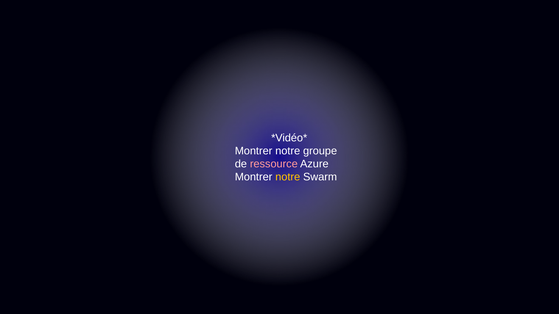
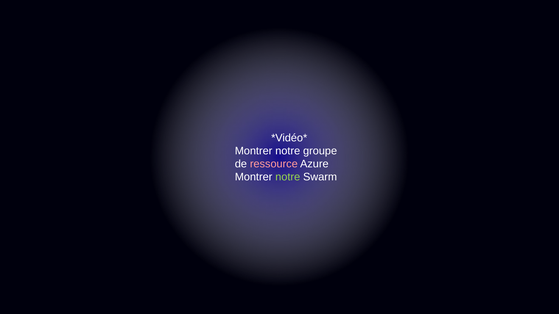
notre colour: yellow -> light green (288, 177)
